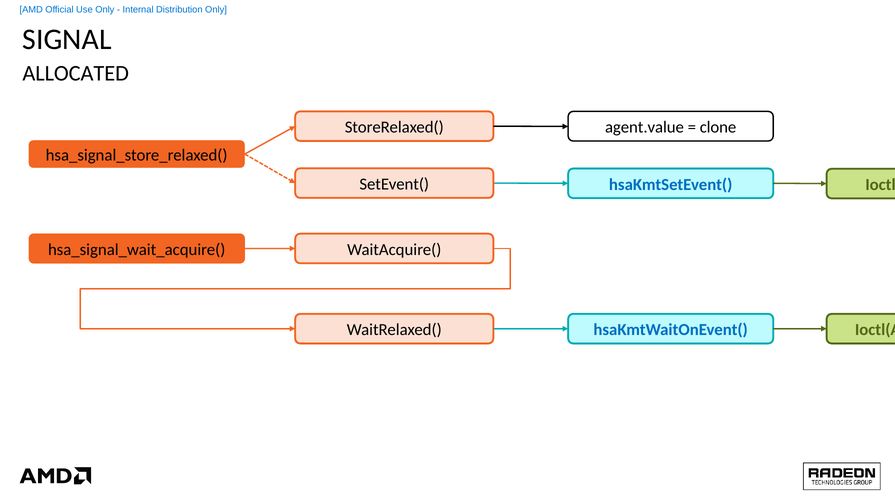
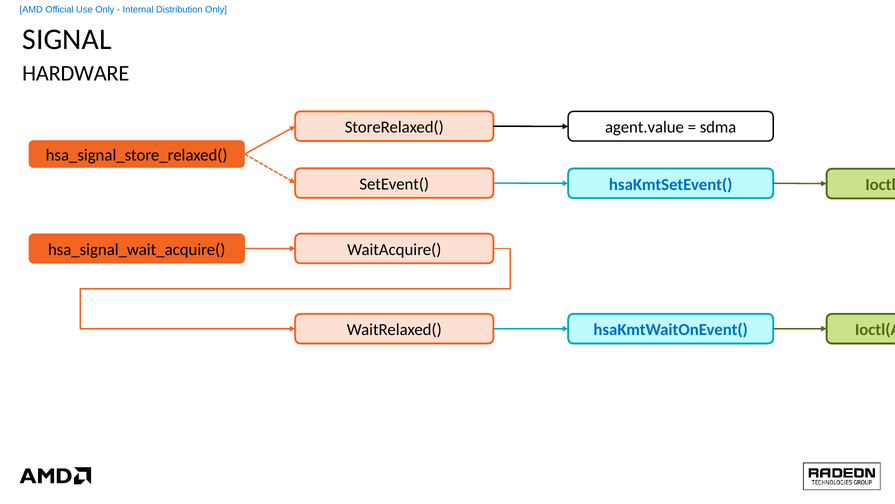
ALLOCATED: ALLOCATED -> HARDWARE (76, 73)
clone: clone -> sdma (718, 127)
